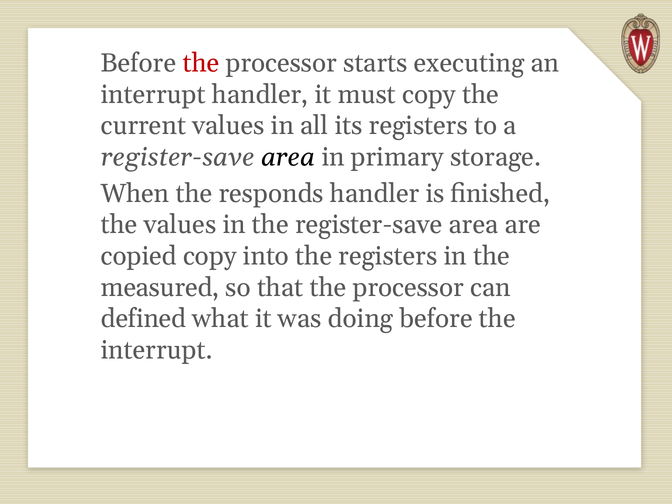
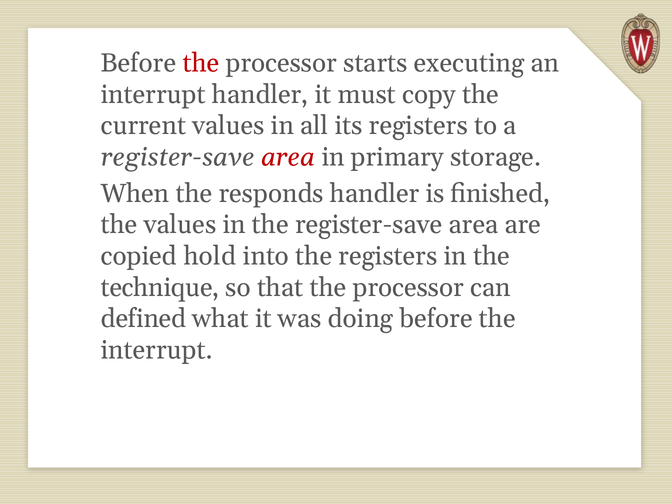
area colour: black -> red (288, 157)
copied copy: copy -> hold (210, 256)
measured: measured -> technique (160, 287)
